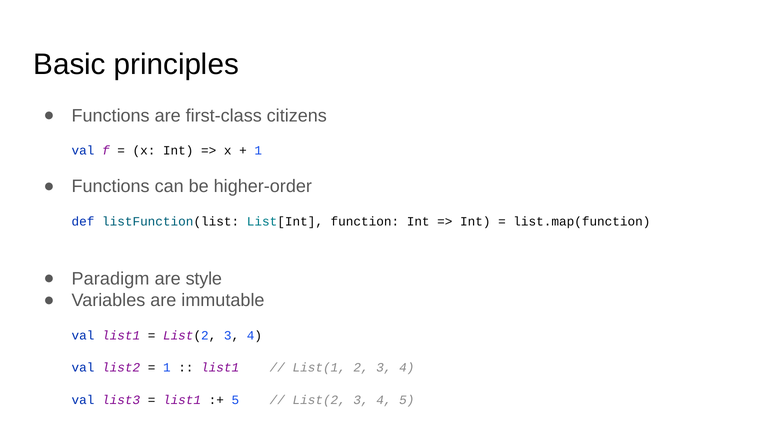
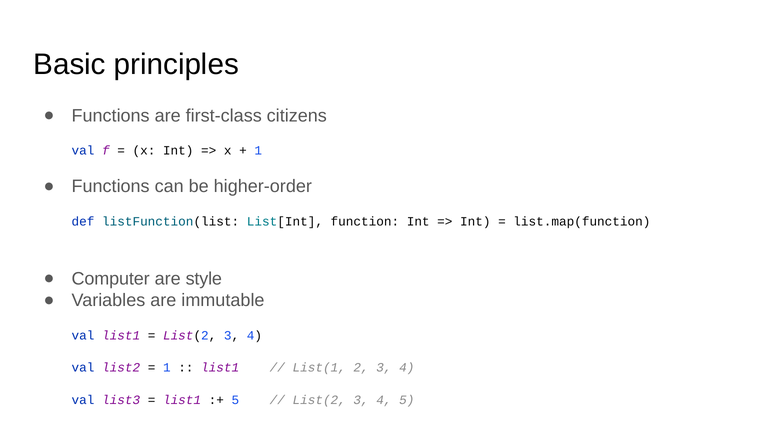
Paradigm: Paradigm -> Computer (111, 279)
